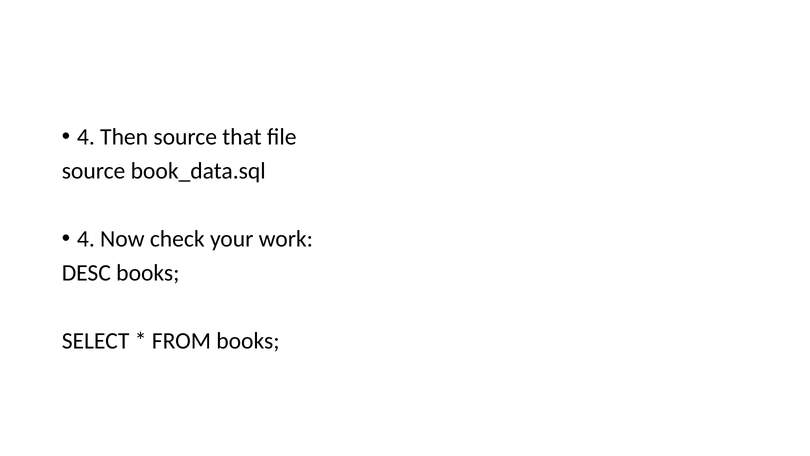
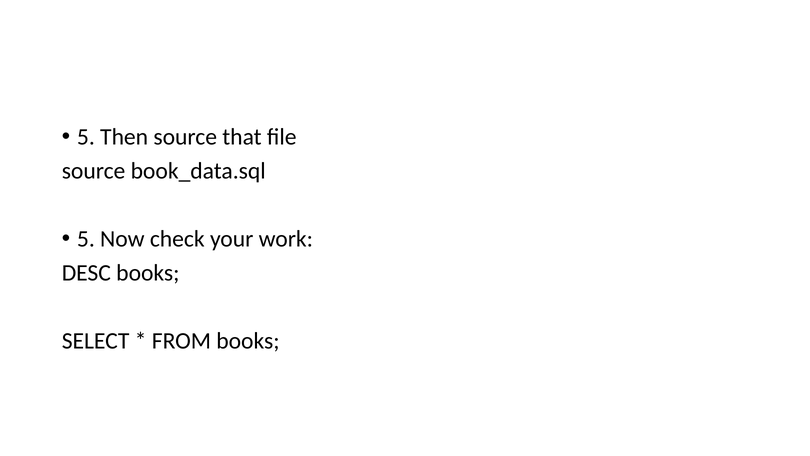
4: 4 -> 5 (86, 137)
4: 4 -> 5 (86, 239)
